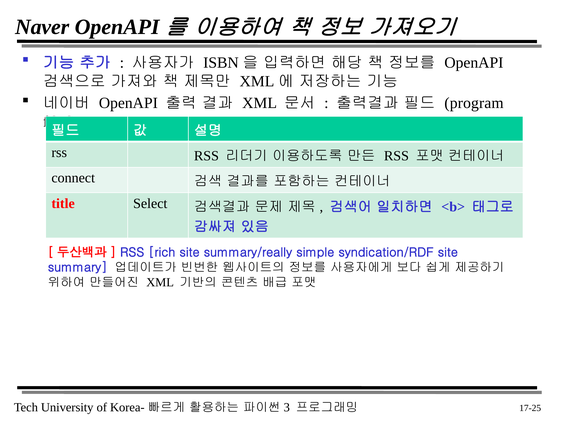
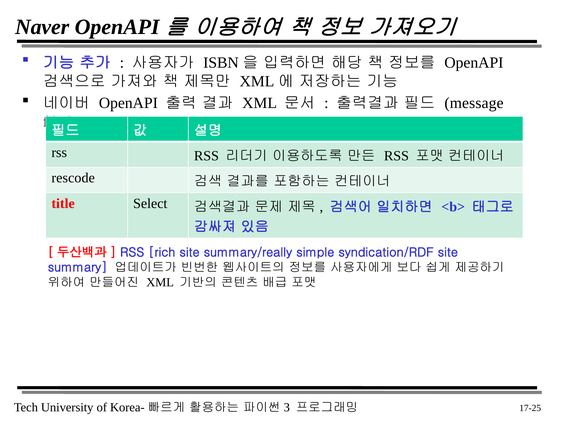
program: program -> message (474, 103)
connect: connect -> rescode (73, 178)
